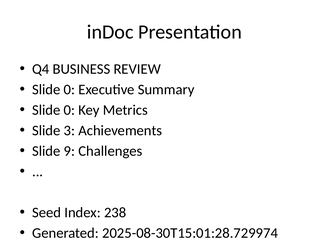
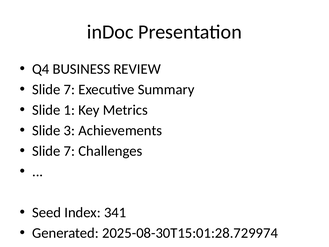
0: 0 -> 7 (69, 89)
0: 0 -> 1 (69, 110)
9: 9 -> 7 (69, 151)
238: 238 -> 341 (115, 212)
